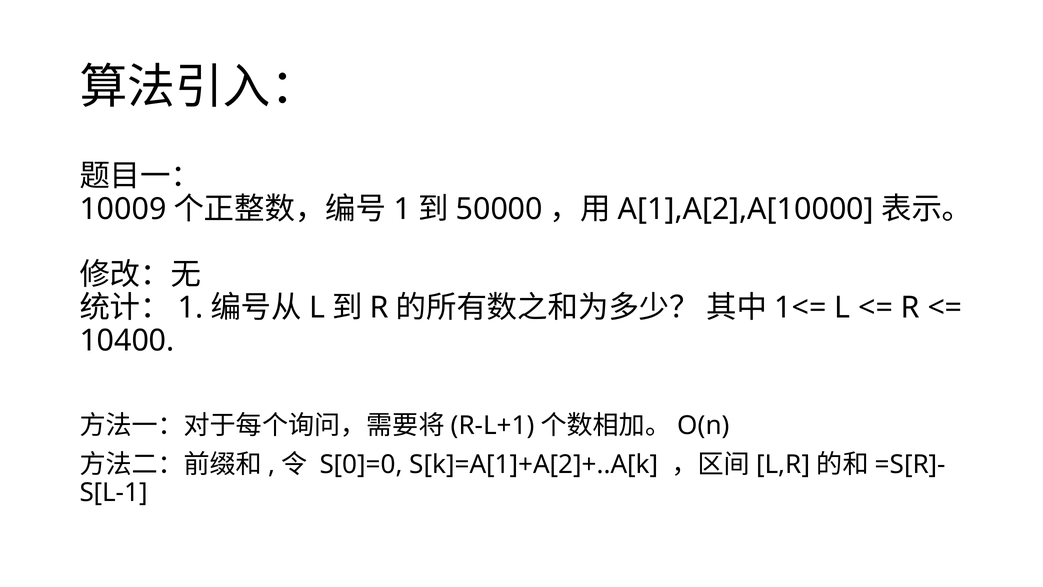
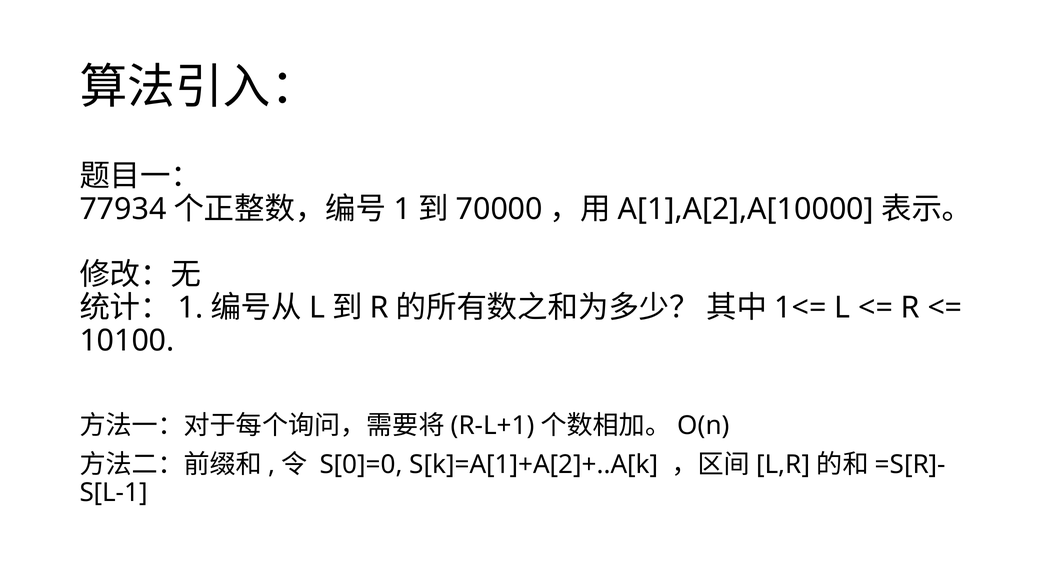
10009: 10009 -> 77934 (123, 209)
50000: 50000 -> 70000 (499, 209)
10400: 10400 -> 10100 (127, 340)
